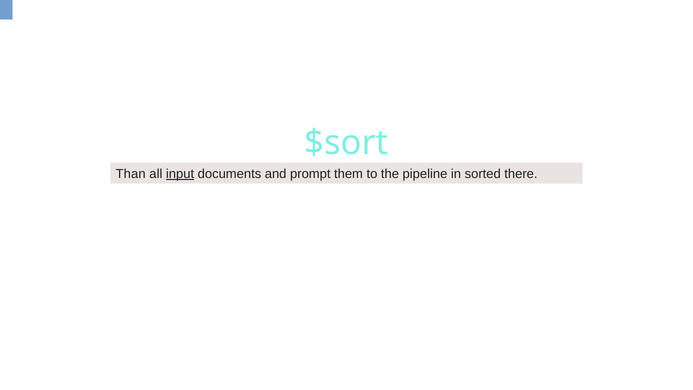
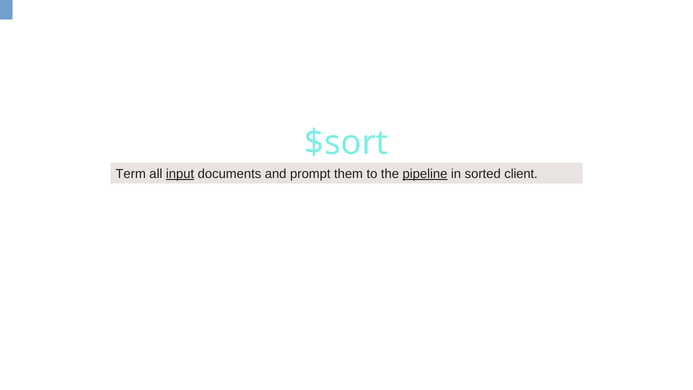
Than: Than -> Term (131, 174)
pipeline underline: none -> present (425, 174)
there: there -> client (521, 174)
